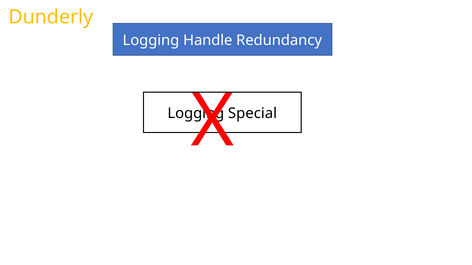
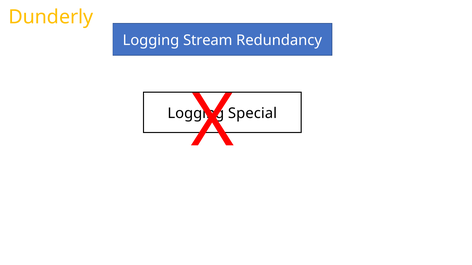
Handle: Handle -> Stream (208, 40)
